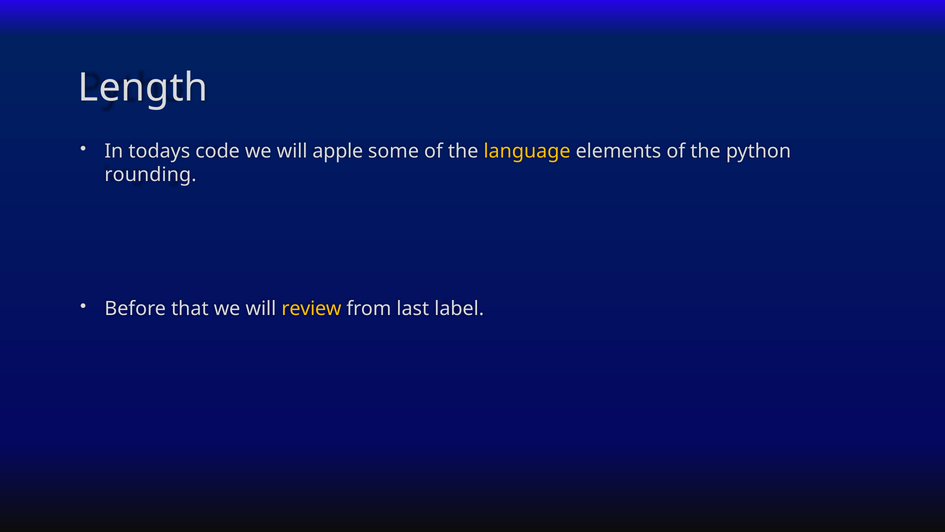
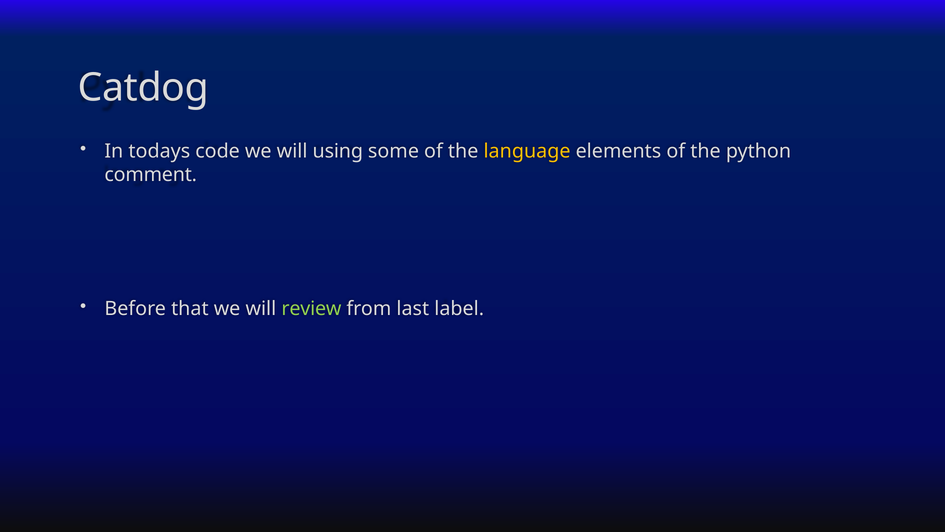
Length: Length -> Catdog (143, 88)
apple: apple -> using (338, 151)
rounding: rounding -> comment (151, 175)
review colour: yellow -> light green (311, 309)
